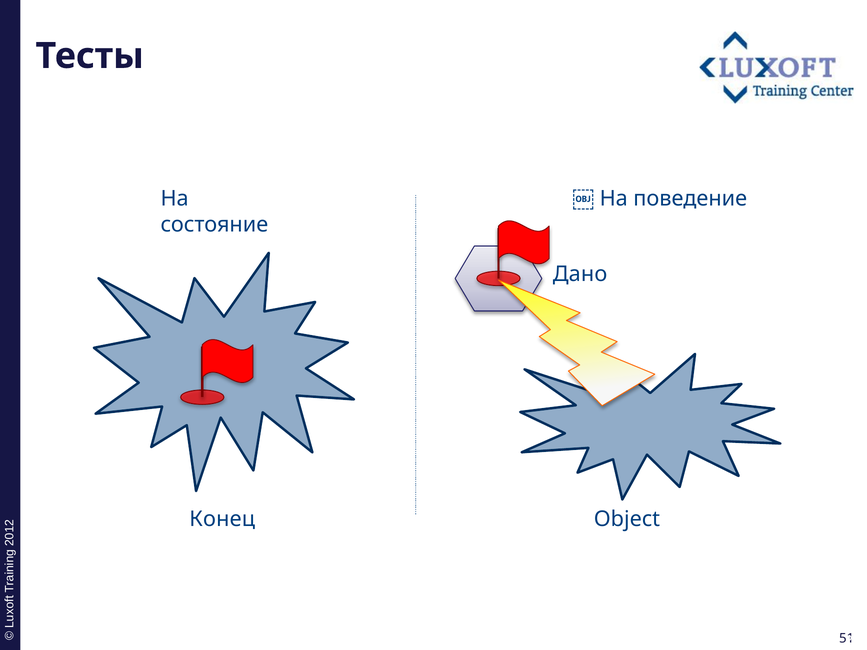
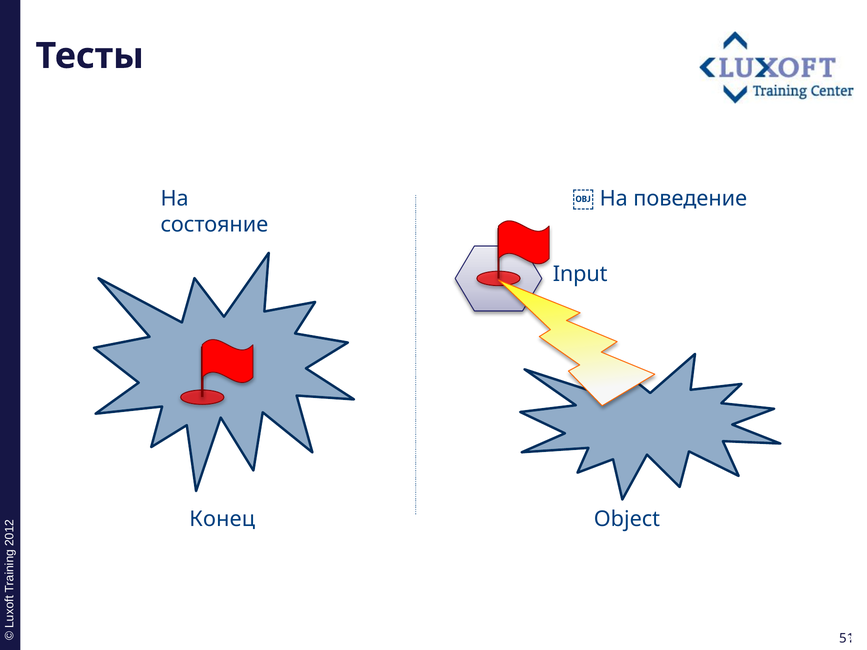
Дано: Дано -> Input (580, 274)
